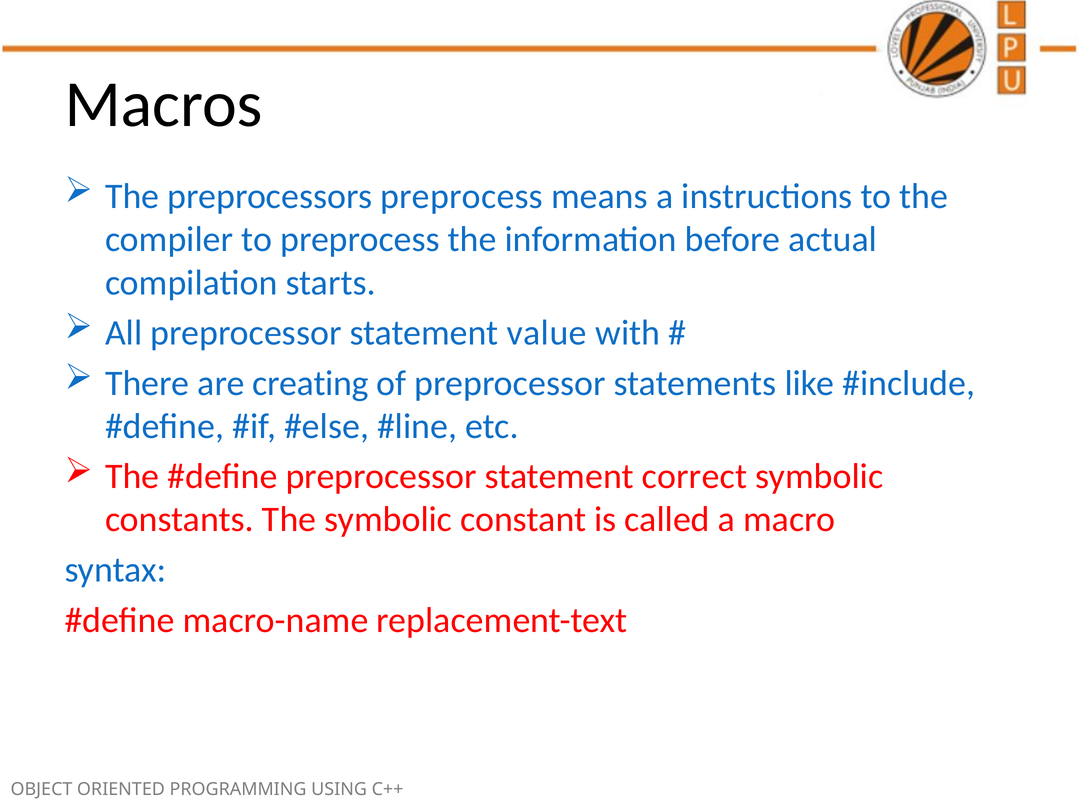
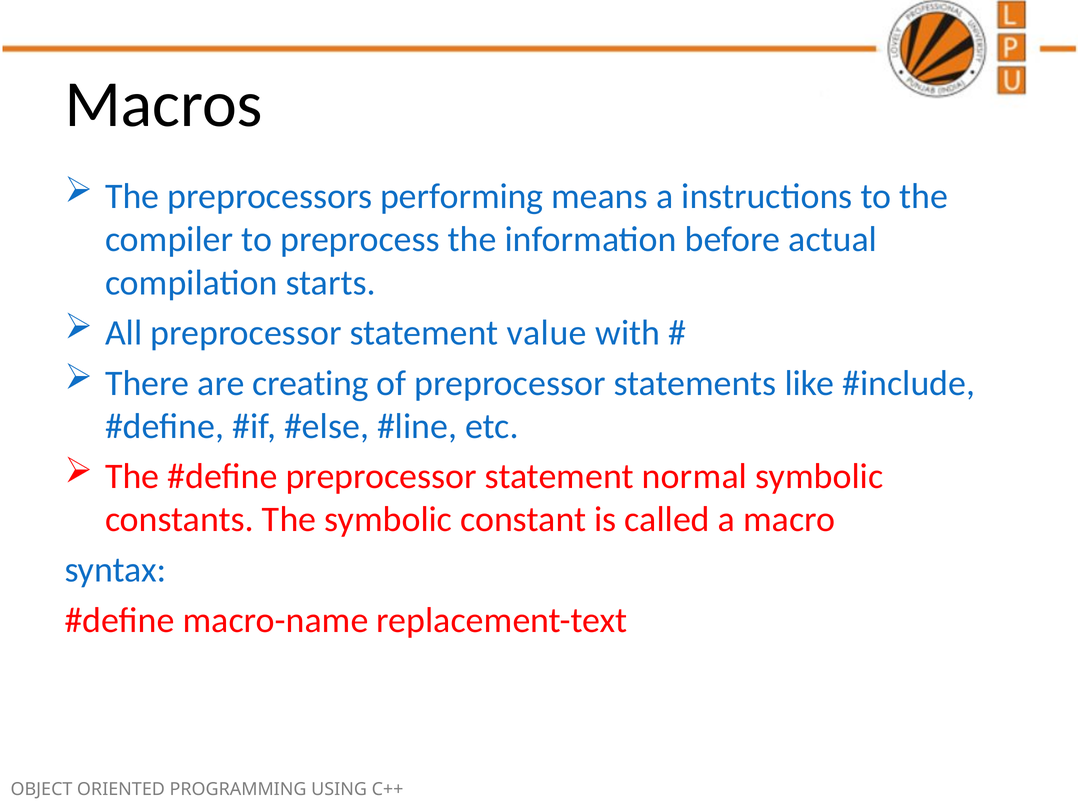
preprocessors preprocess: preprocess -> performing (462, 197)
correct: correct -> normal (694, 477)
